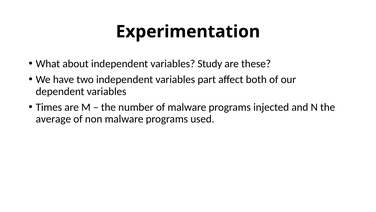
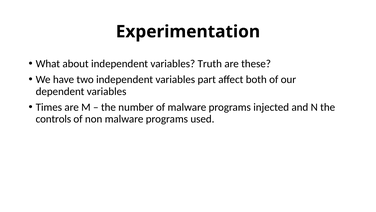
Study: Study -> Truth (210, 64)
average: average -> controls (53, 119)
